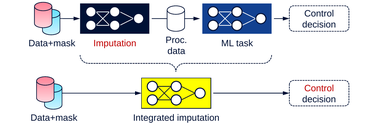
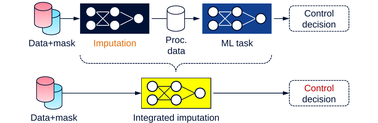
Imputation colour: red -> orange (115, 43)
